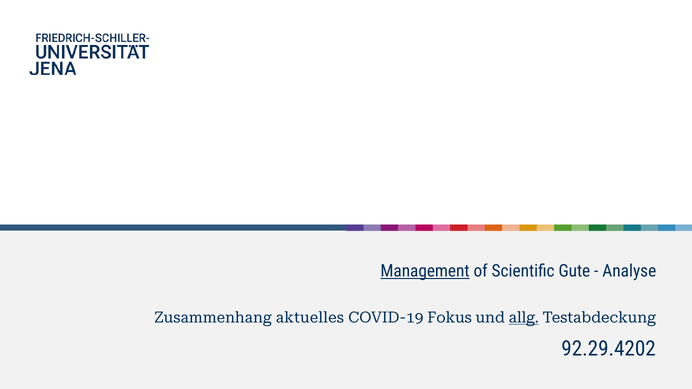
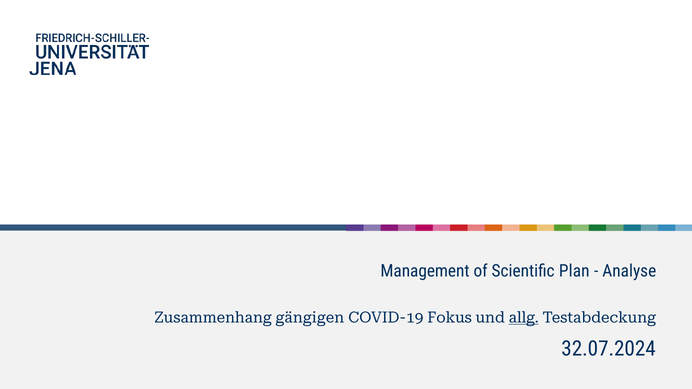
Management underline: present -> none (425, 271)
Gute: Gute -> Plan (574, 271)
aktuelles: aktuelles -> gängigen (310, 318)
92.29.4202: 92.29.4202 -> 32.07.2024 (609, 349)
